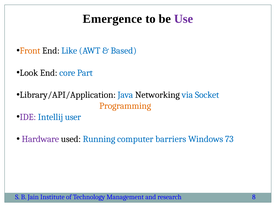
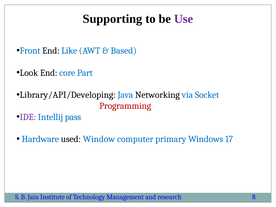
Emergence: Emergence -> Supporting (113, 19)
Front colour: orange -> blue (30, 51)
Library/API/Application: Library/API/Application -> Library/API/Developing (68, 95)
Programming colour: orange -> red (125, 106)
user: user -> pass (73, 117)
Hardware colour: purple -> blue (40, 139)
Running: Running -> Window (99, 139)
barriers: barriers -> primary (171, 139)
73: 73 -> 17 (229, 139)
